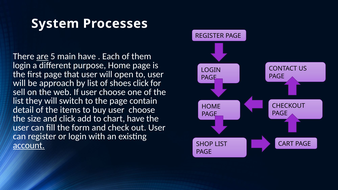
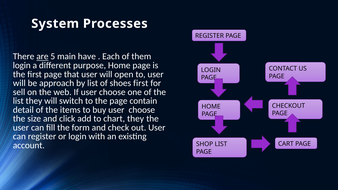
shoes click: click -> first (141, 83)
chart have: have -> they (136, 119)
account underline: present -> none (29, 145)
